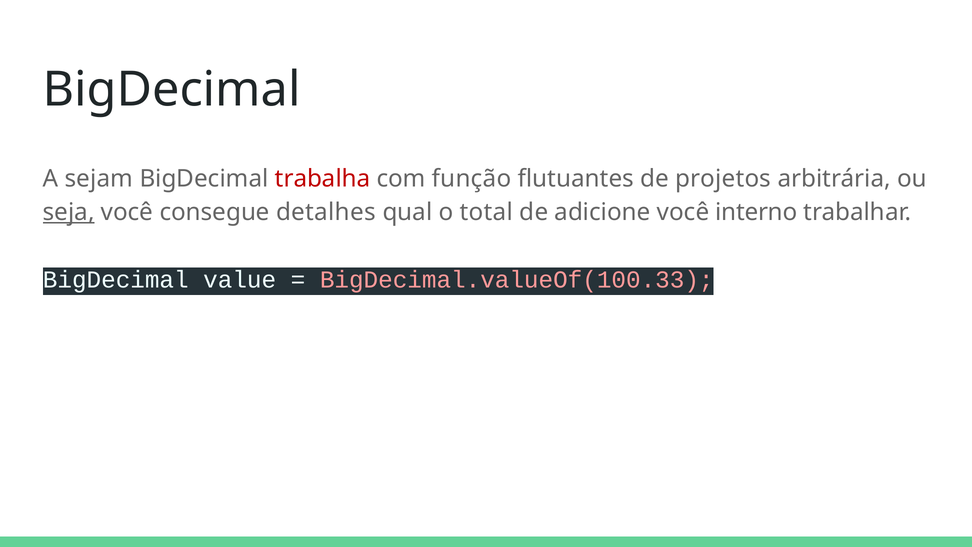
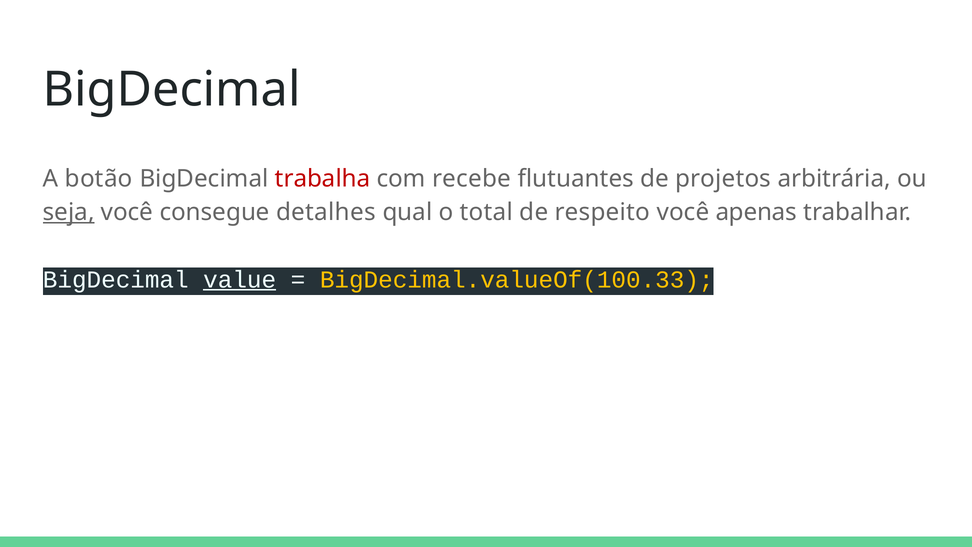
sejam: sejam -> botão (99, 179)
função: função -> recebe (472, 179)
adicione: adicione -> respeito (602, 212)
interno: interno -> apenas (756, 212)
value underline: none -> present (240, 279)
BigDecimal.valueOf(100.33 colour: pink -> yellow (517, 279)
